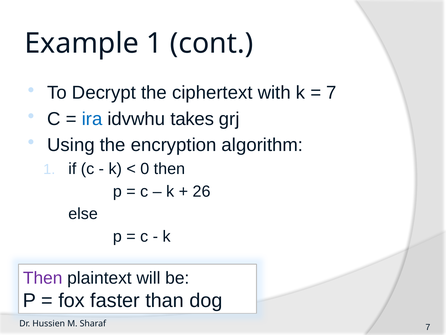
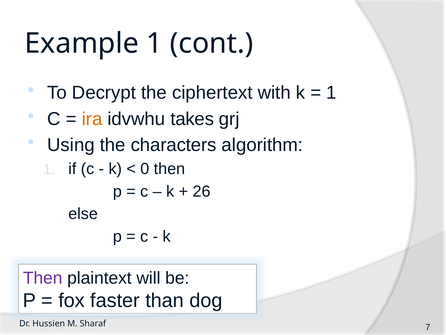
7: 7 -> 1 (331, 93)
ira colour: blue -> orange (92, 119)
encryption: encryption -> characters (174, 145)
